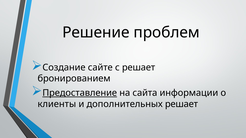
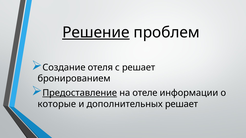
Решение underline: none -> present (96, 33)
сайте: сайте -> отеля (100, 68)
сайта: сайта -> отеле (145, 93)
клиенты: клиенты -> которые (57, 104)
